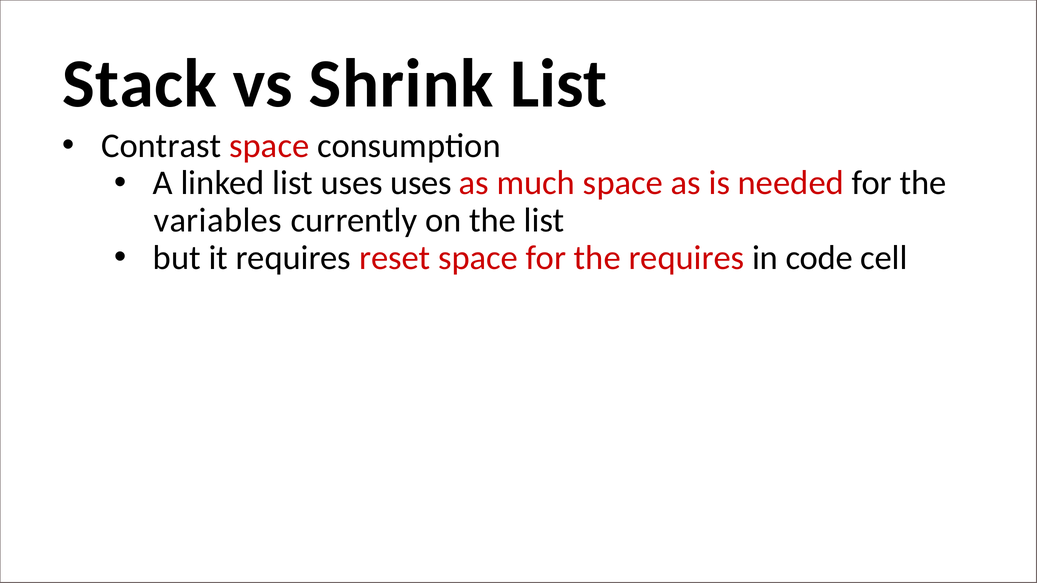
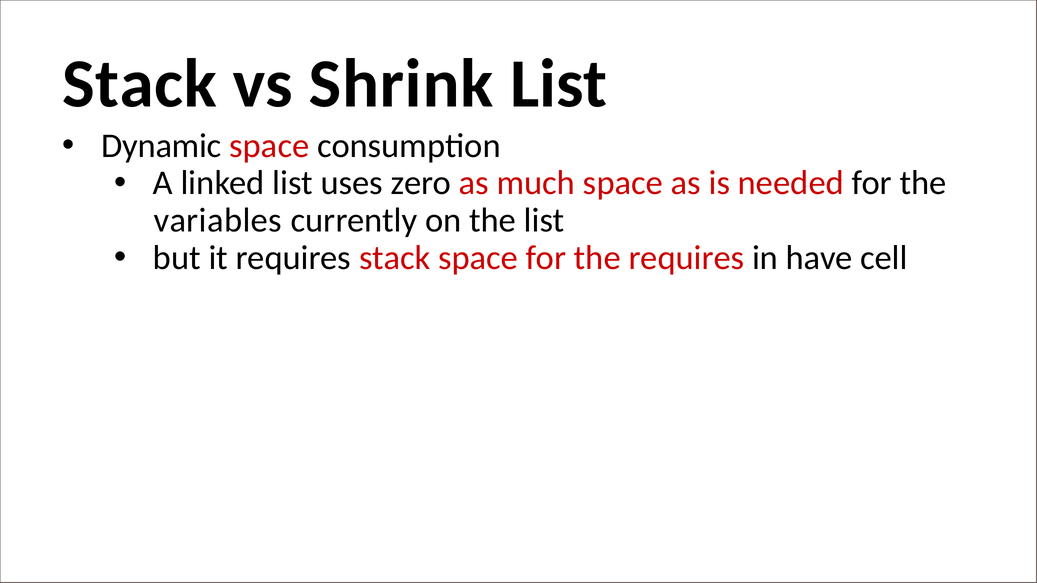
Contrast: Contrast -> Dynamic (161, 146)
uses uses: uses -> zero (421, 183)
requires reset: reset -> stack (395, 258)
code: code -> have (819, 258)
